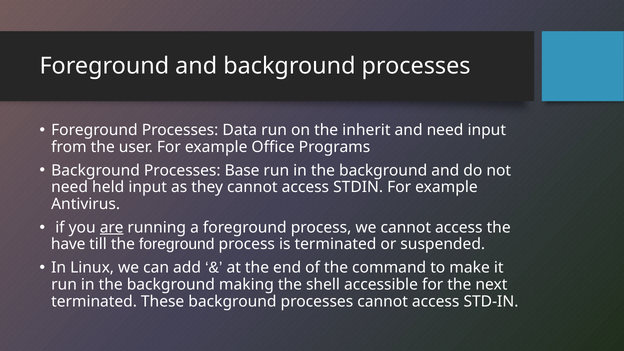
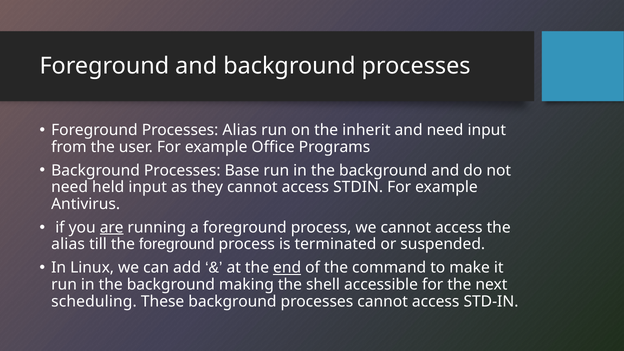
Processes Data: Data -> Alias (240, 130)
have: have -> alias (68, 244)
end underline: none -> present (287, 268)
terminated: terminated -> scheduling (94, 301)
